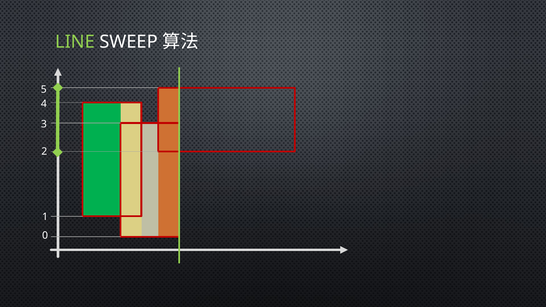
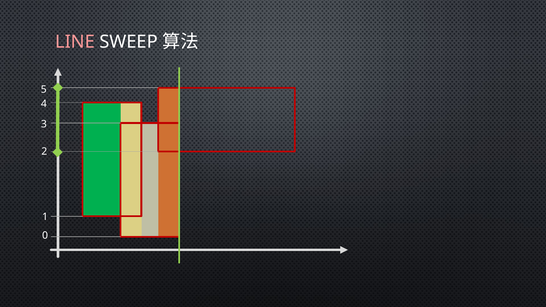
LINE colour: light green -> pink (75, 42)
